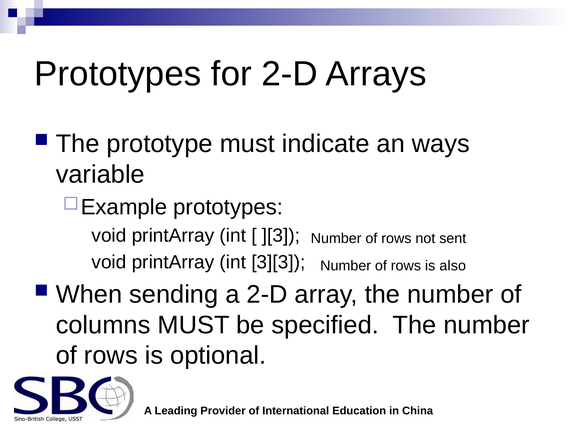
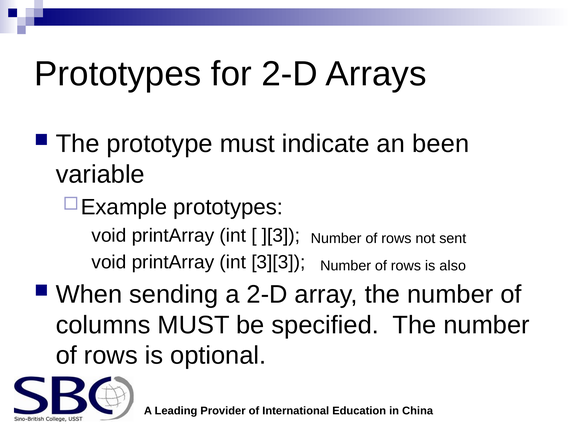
ways: ways -> been (441, 144)
